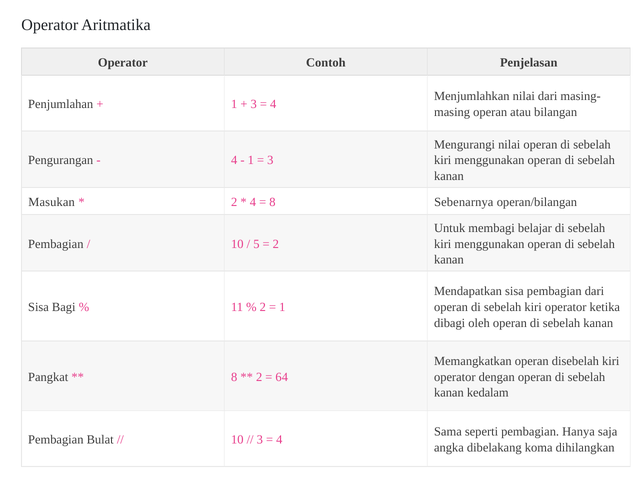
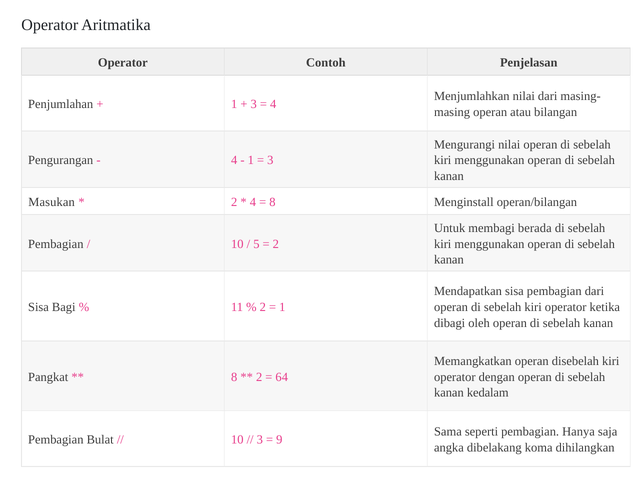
Sebenarnya: Sebenarnya -> Menginstall (464, 202)
belajar: belajar -> berada (535, 228)
4: 4 -> 9 (279, 440)
